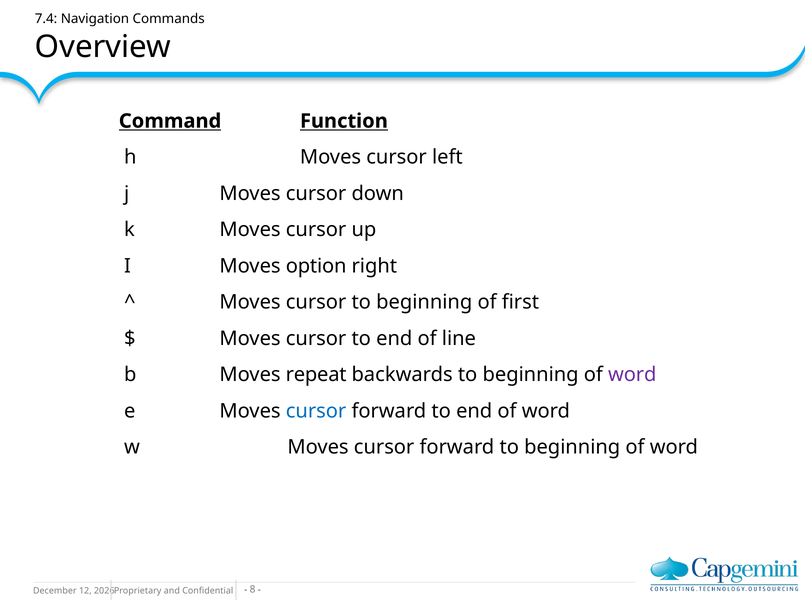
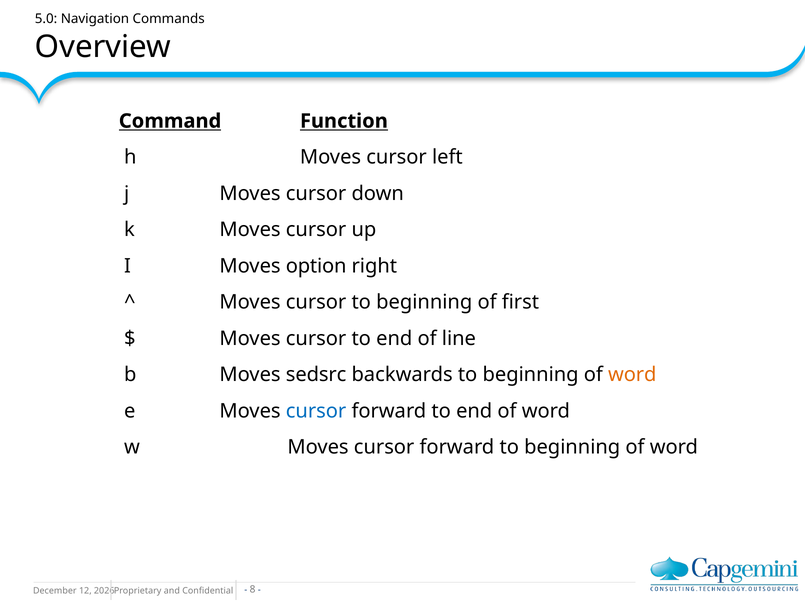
7.4: 7.4 -> 5.0 (46, 19)
repeat: repeat -> sedsrc (316, 375)
word colour: purple -> orange (632, 375)
